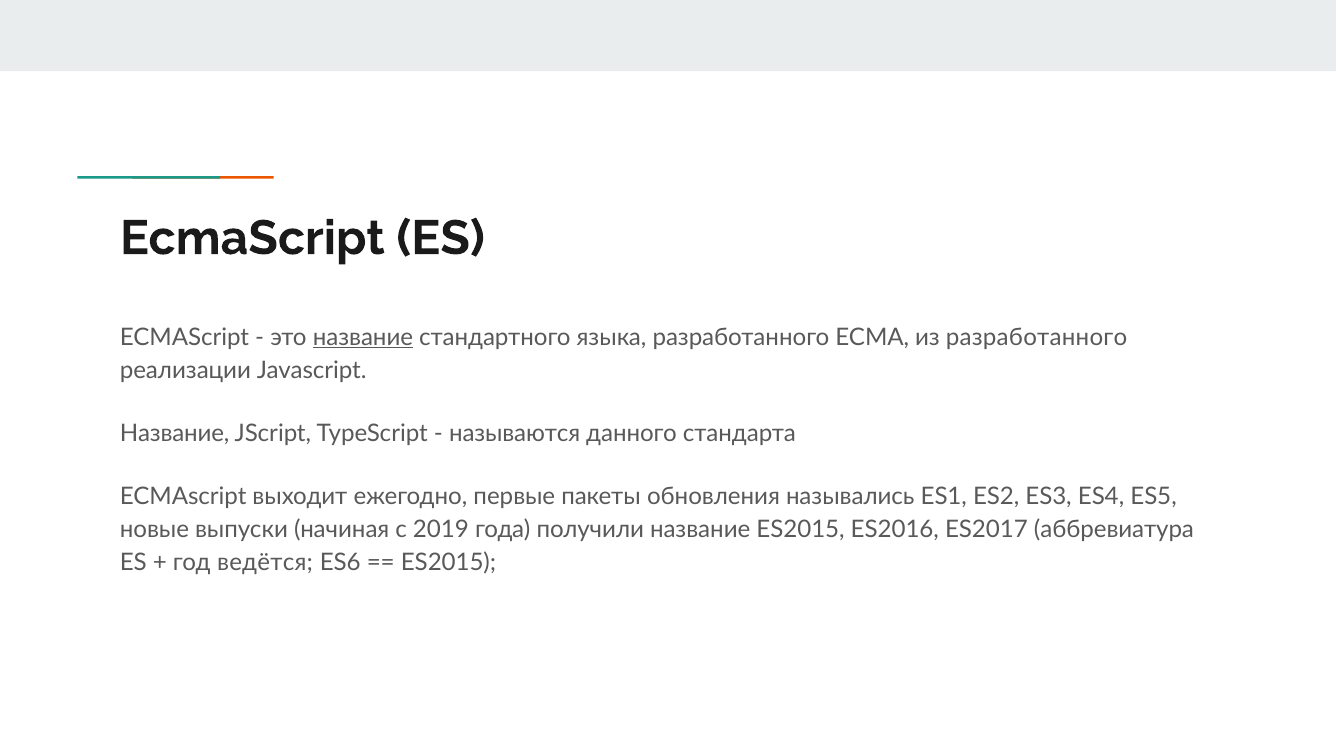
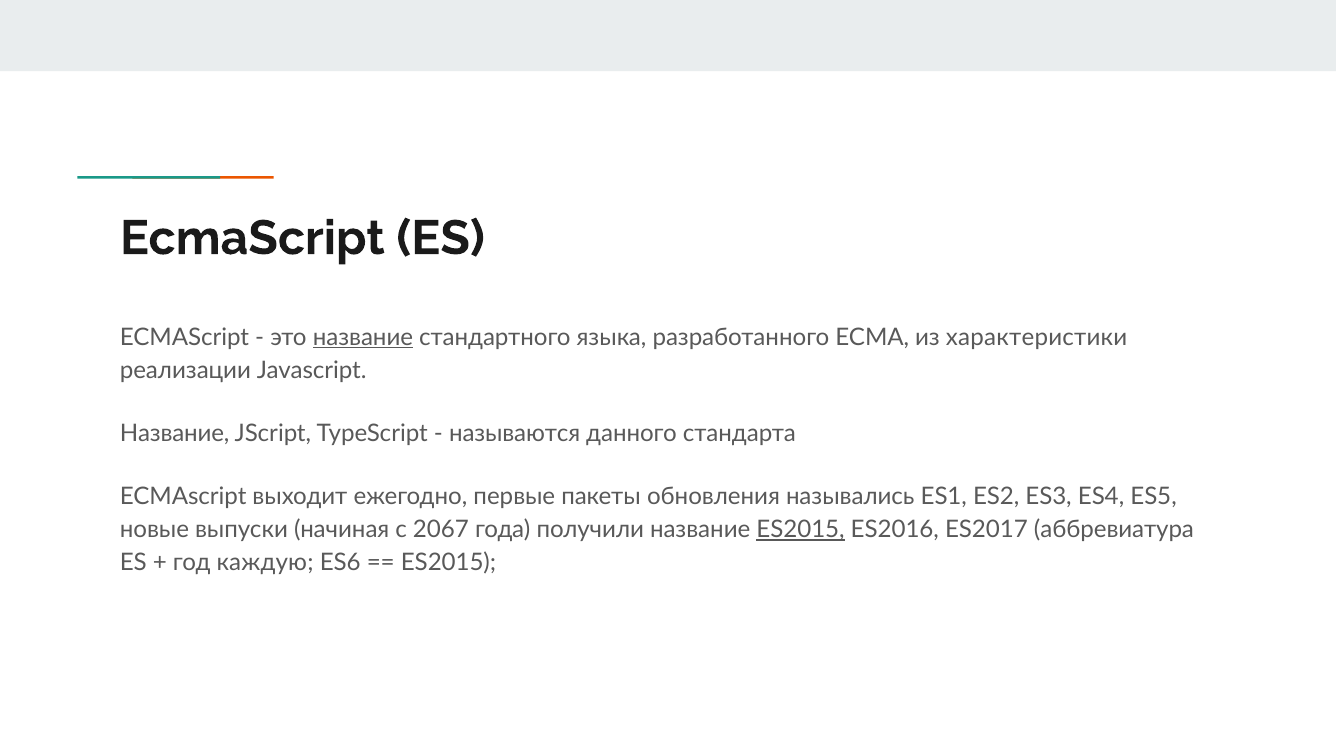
из разработанного: разработанного -> характеристики (1037, 338)
2019: 2019 -> 2067 (441, 530)
ES2015 underline: none -> present (801, 530)
ведётся: ведётся -> каждую (265, 563)
